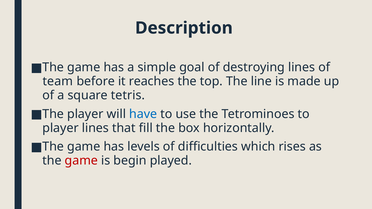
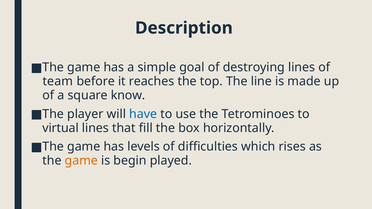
tetris: tetris -> know (128, 95)
player: player -> virtual (61, 128)
game colour: red -> orange (81, 161)
